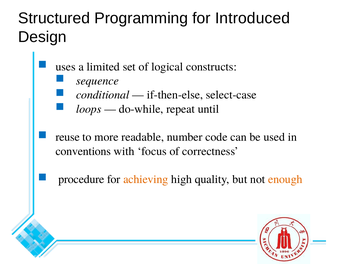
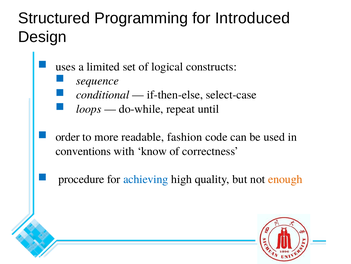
reuse: reuse -> order (68, 137)
number: number -> fashion (185, 137)
focus: focus -> know (152, 151)
achieving colour: orange -> blue (146, 179)
